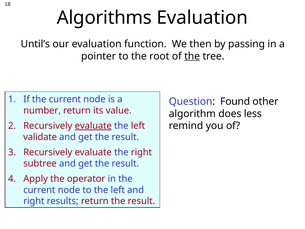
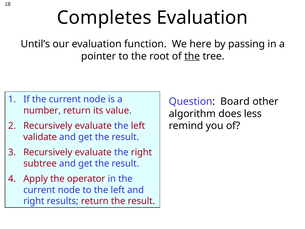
Algorithms: Algorithms -> Completes (104, 18)
then: then -> here (200, 44)
Found: Found -> Board (235, 101)
evaluate underline: present -> none (93, 126)
